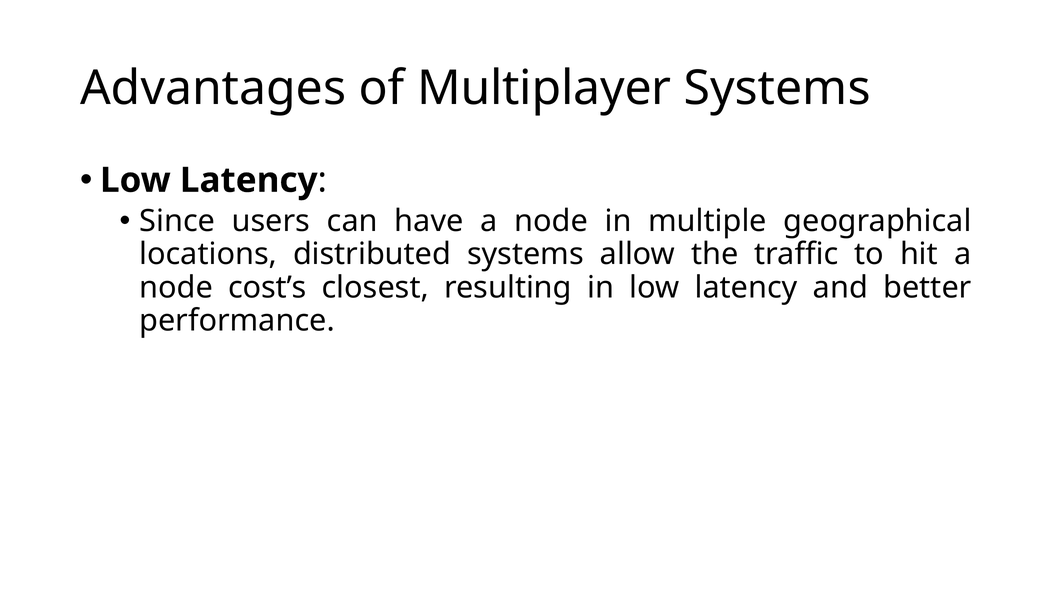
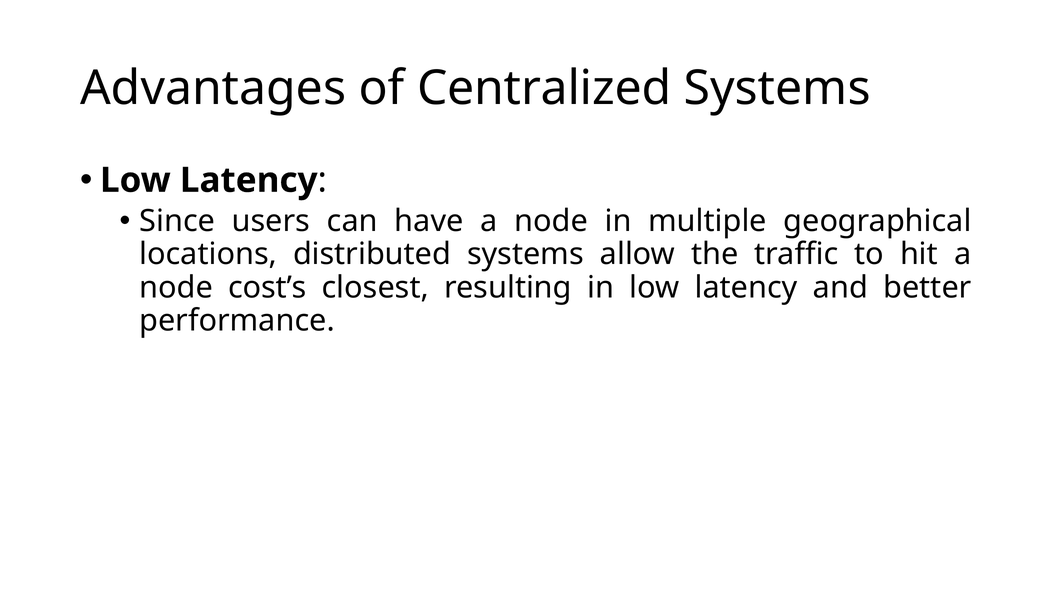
Multiplayer: Multiplayer -> Centralized (544, 88)
